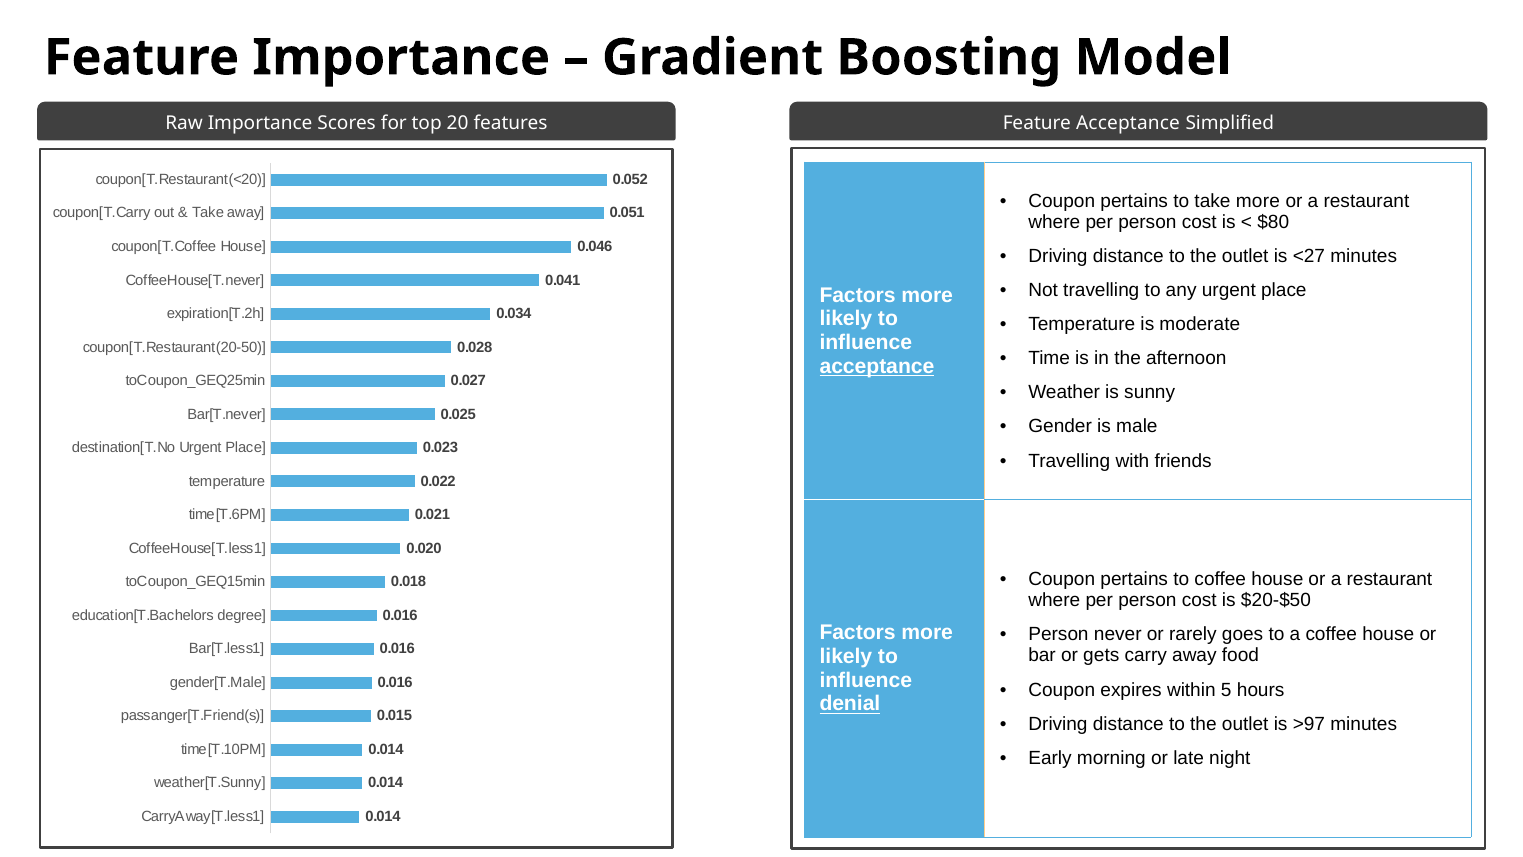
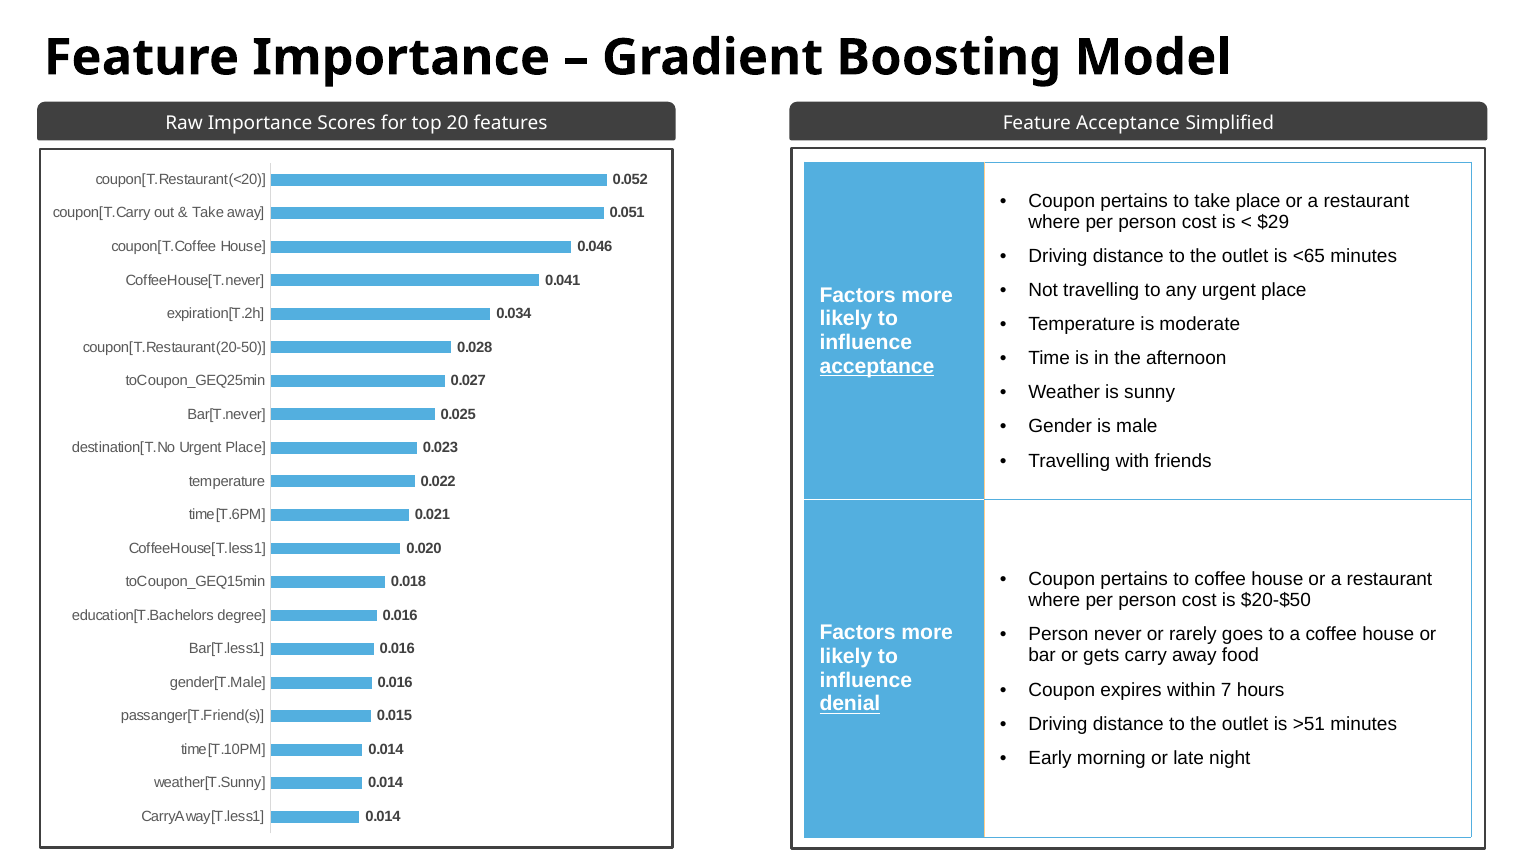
take more: more -> place (1258, 201)
$80: $80 -> $29 (1273, 222)
<27: <27 -> <65 (1309, 256)
5: 5 -> 7 (1226, 689)
>97: >97 -> >51 (1309, 724)
